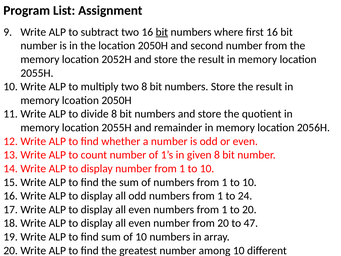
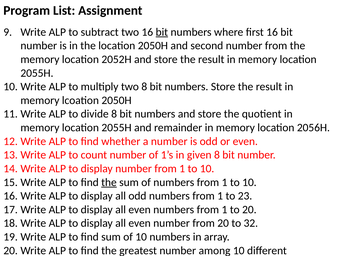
the underline: none -> present (109, 182)
24: 24 -> 23 (245, 196)
47: 47 -> 32 (251, 223)
